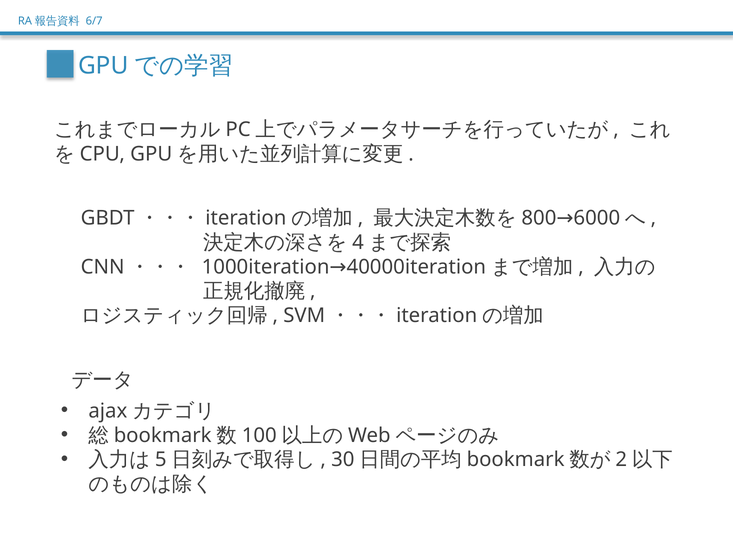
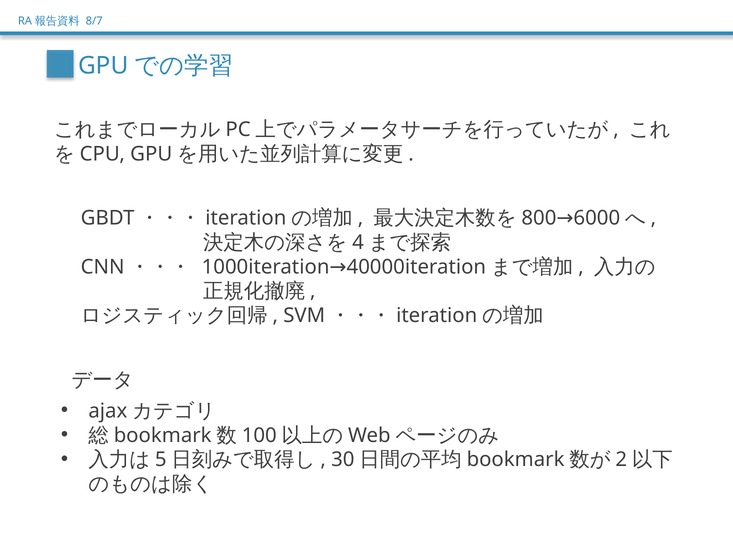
6/7: 6/7 -> 8/7 (94, 21)
